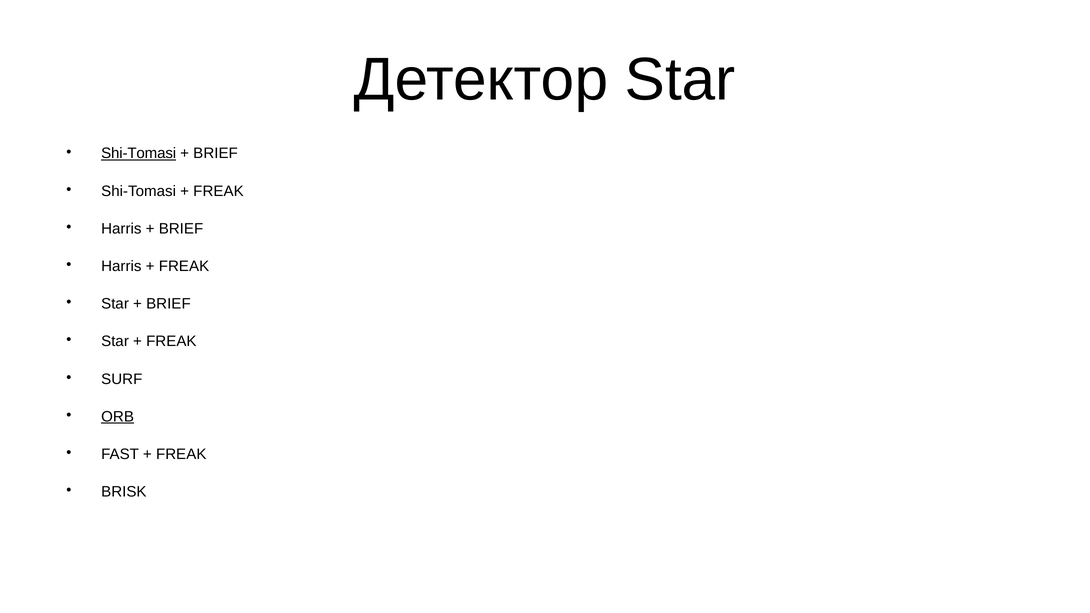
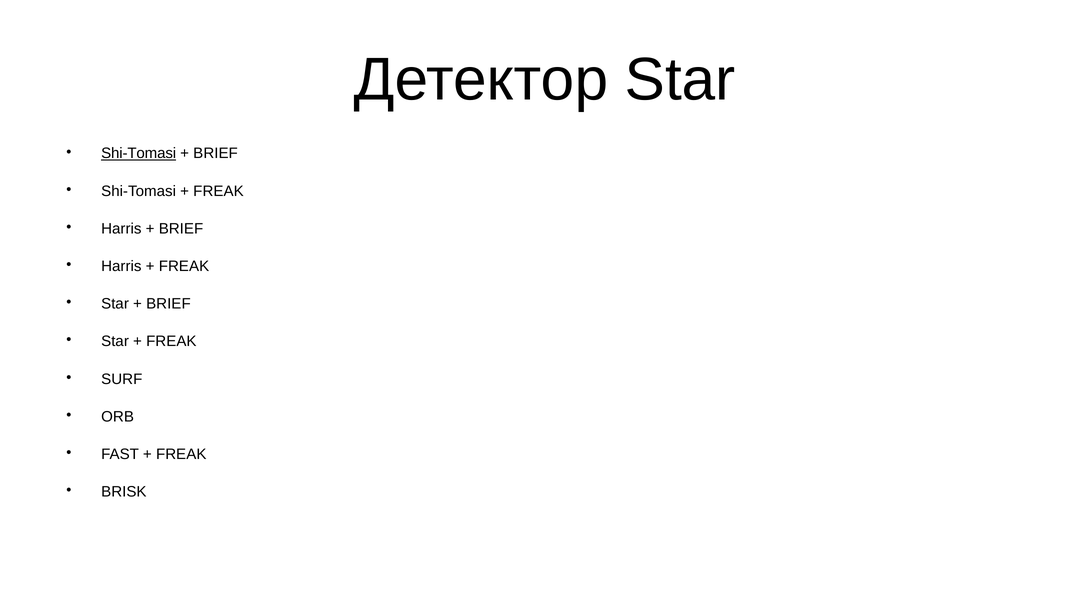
ORB underline: present -> none (118, 417)
